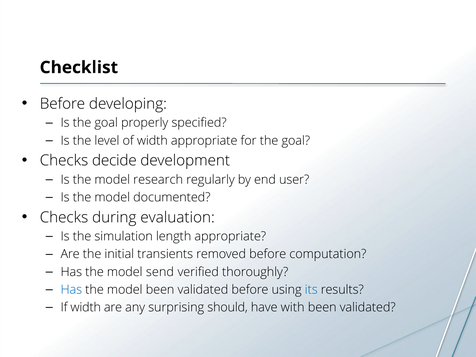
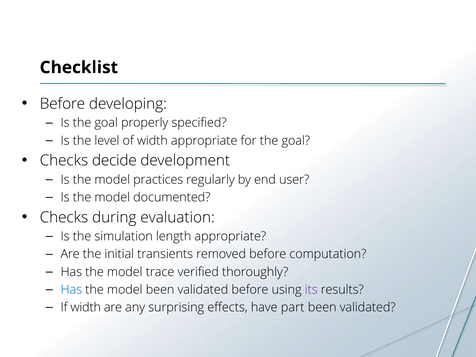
research: research -> practices (158, 180)
send: send -> trace (160, 272)
its colour: blue -> purple (311, 290)
should: should -> effects (227, 307)
with: with -> part (293, 307)
